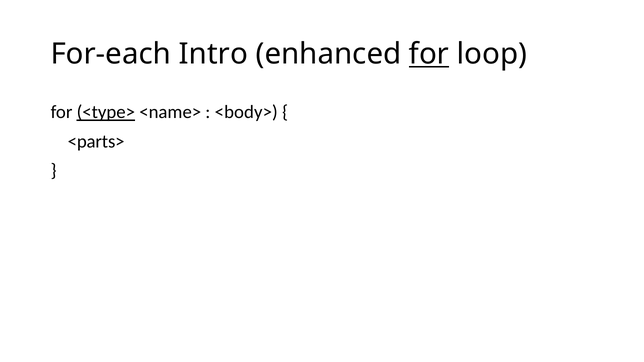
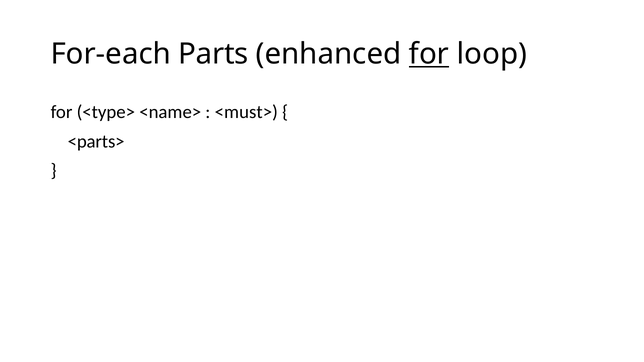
Intro: Intro -> Parts (213, 54)
<type> underline: present -> none (106, 112)
<body>: <body> -> <must> (246, 112)
